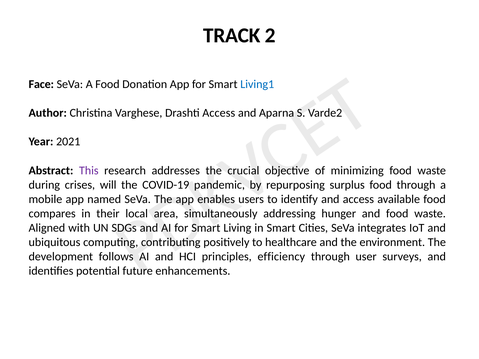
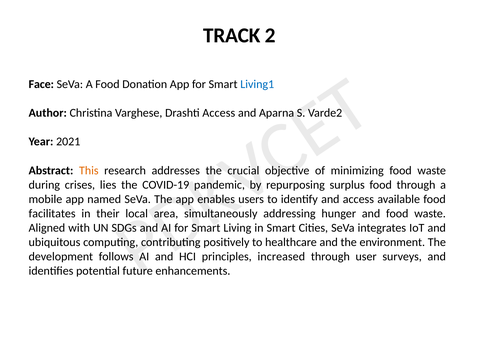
This colour: purple -> orange (89, 171)
will: will -> lies (108, 185)
compares: compares -> facilitates (52, 214)
efficiency: efficiency -> increased (281, 257)
